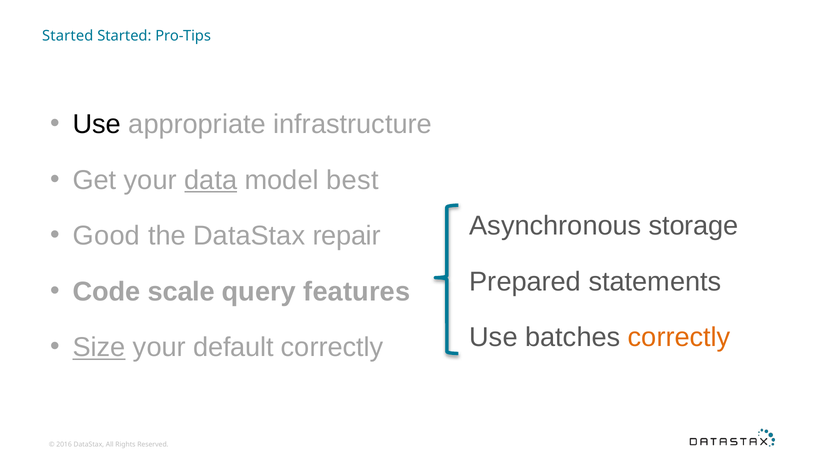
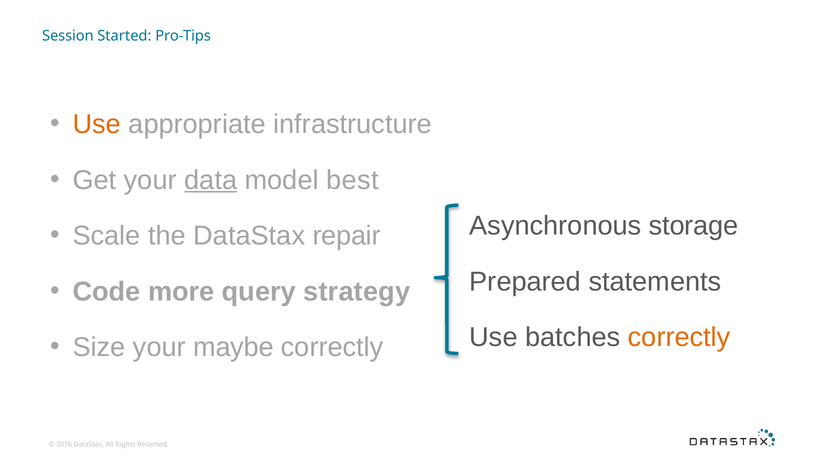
Started: Started -> Session (68, 36)
Use colour: black -> orange (97, 124)
Good: Good -> Scale (107, 236)
scale: scale -> more (181, 291)
features: features -> strategy (357, 291)
Size underline: present -> none (99, 347)
default: default -> maybe (234, 347)
